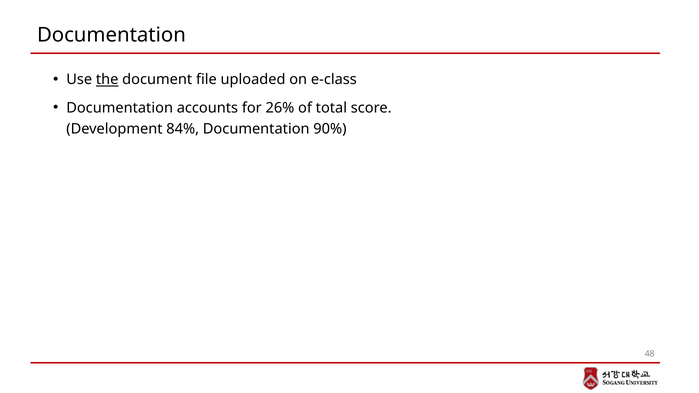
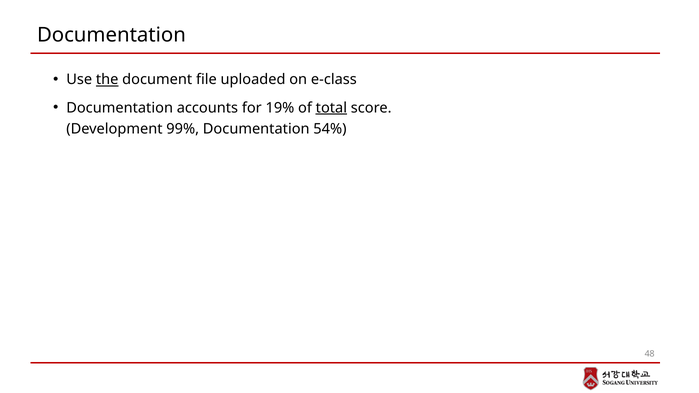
26%: 26% -> 19% (280, 108)
total underline: none -> present (331, 108)
84%: 84% -> 99% (183, 129)
90%: 90% -> 54% (330, 129)
